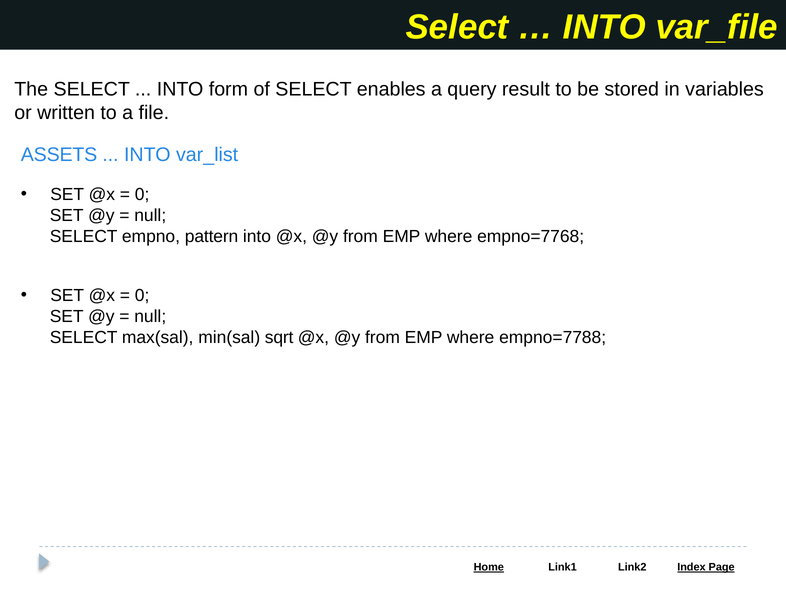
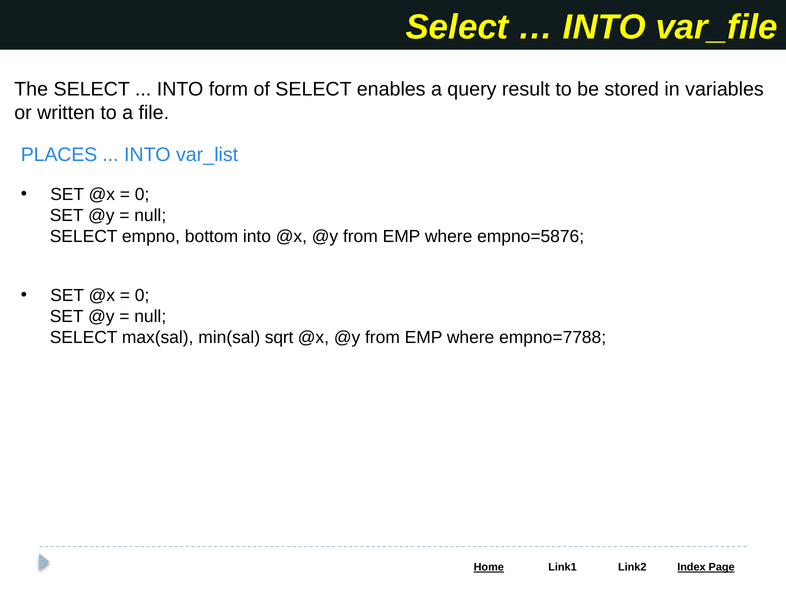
ASSETS: ASSETS -> PLACES (59, 154)
pattern: pattern -> bottom (212, 236)
empno=7768: empno=7768 -> empno=5876 (531, 236)
